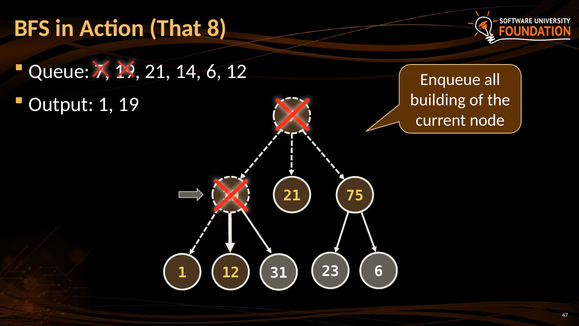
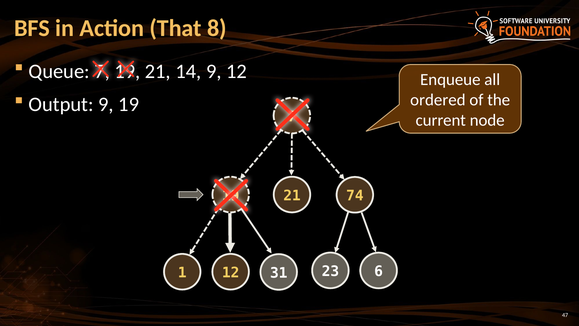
14 6: 6 -> 9 (214, 71)
building: building -> ordered (438, 100)
Output 1: 1 -> 9 (106, 104)
75: 75 -> 74 (355, 196)
